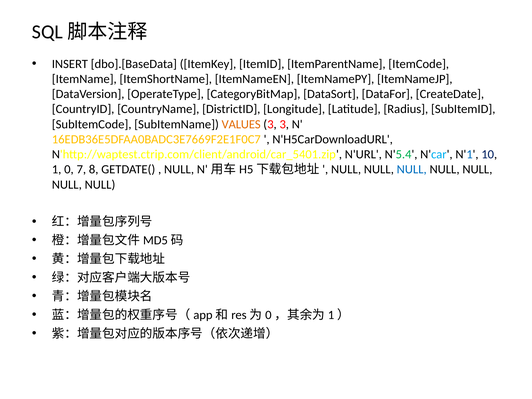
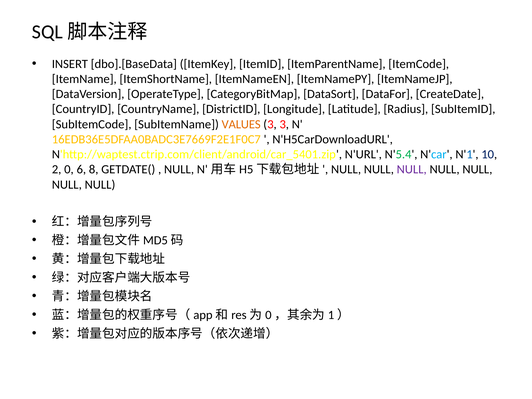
1: 1 -> 2 (57, 170)
7: 7 -> 6 (81, 170)
NULL colour: blue -> purple (412, 170)
